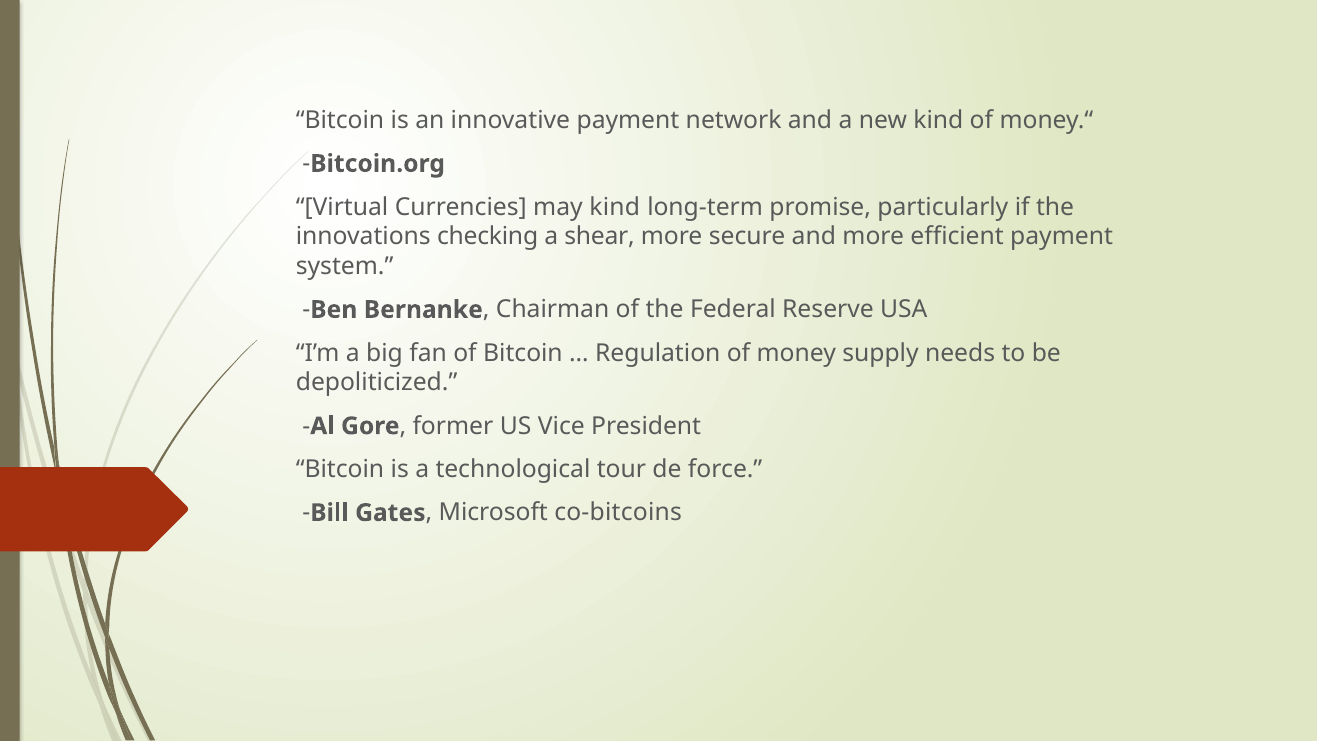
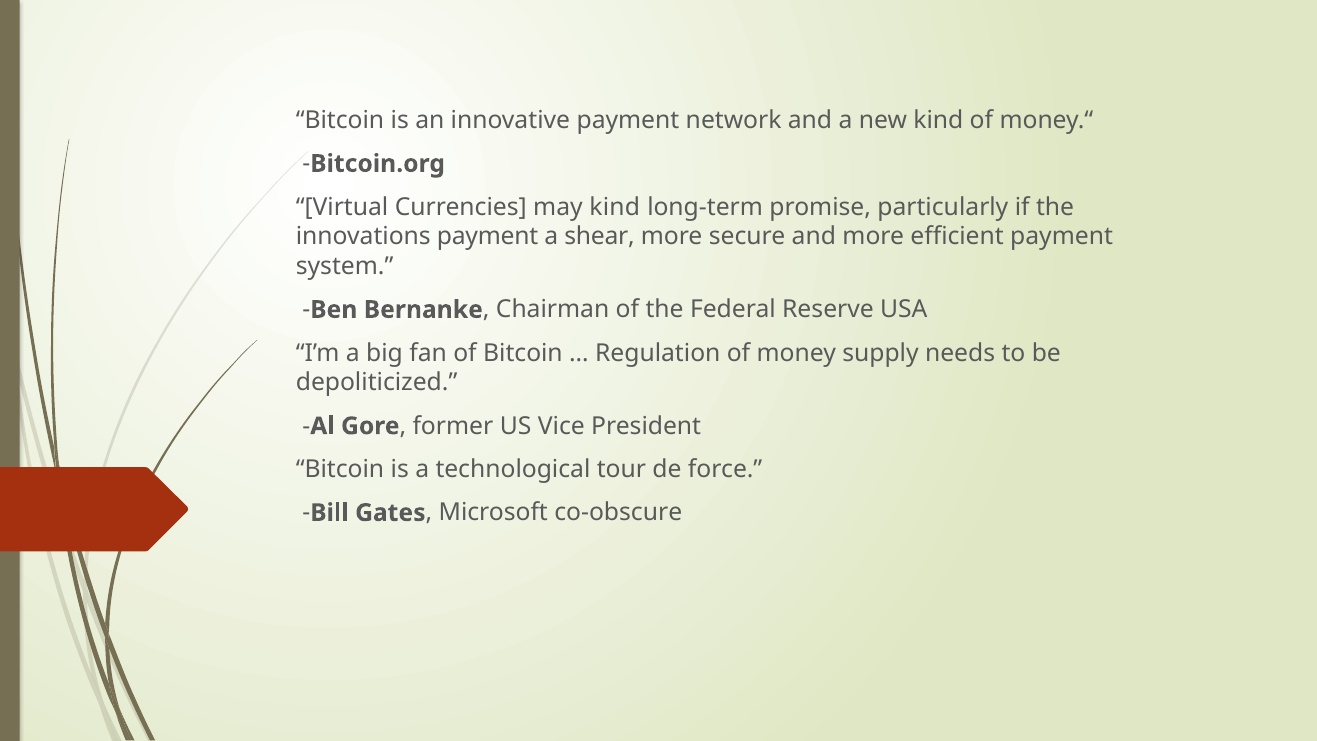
innovations checking: checking -> payment (488, 237)
co-bitcoins: co-bitcoins -> co-obscure (618, 513)
